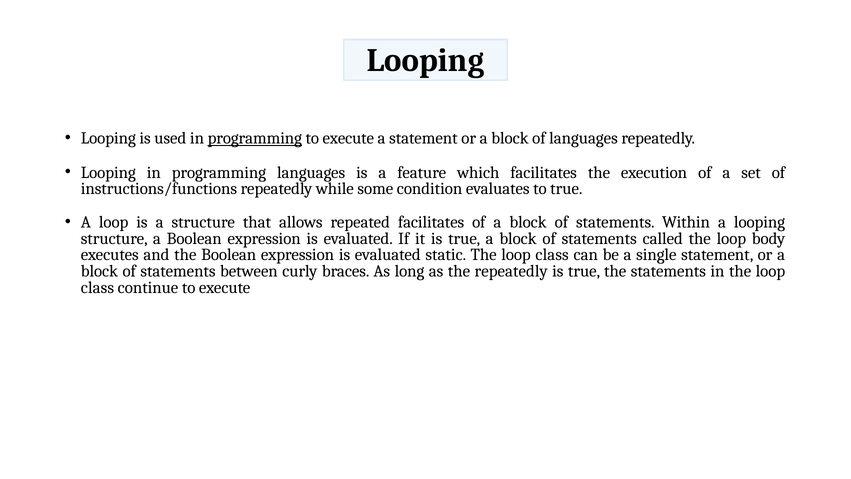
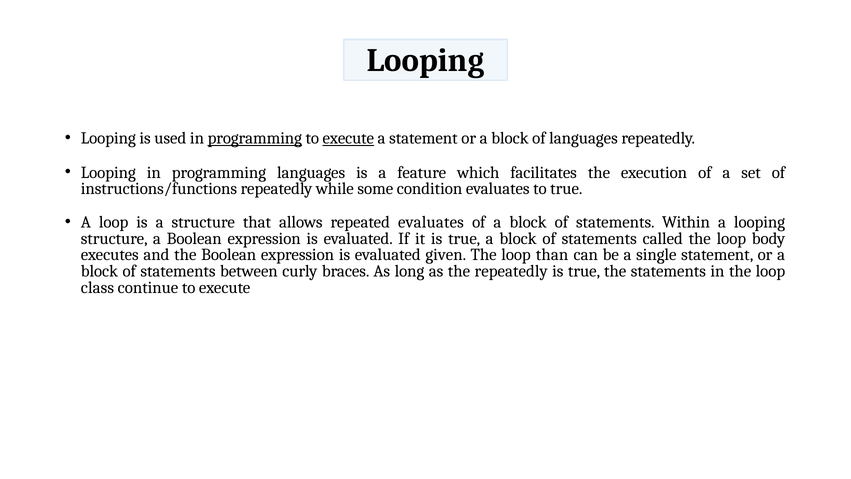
execute underline: none -> present (348, 138)
repeated facilitates: facilitates -> evaluates (431, 222)
static: static -> given (446, 255)
class: class -> than (552, 255)
